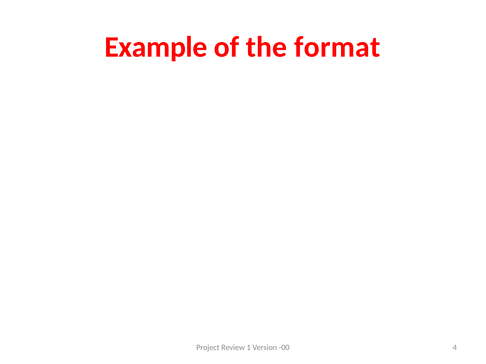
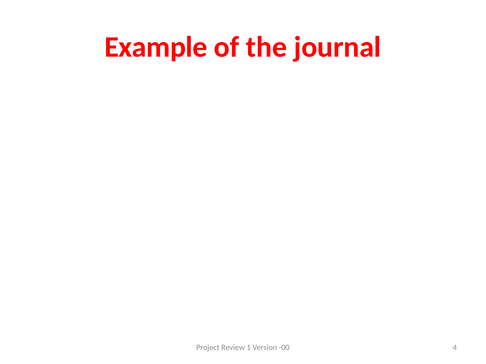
format: format -> journal (338, 47)
